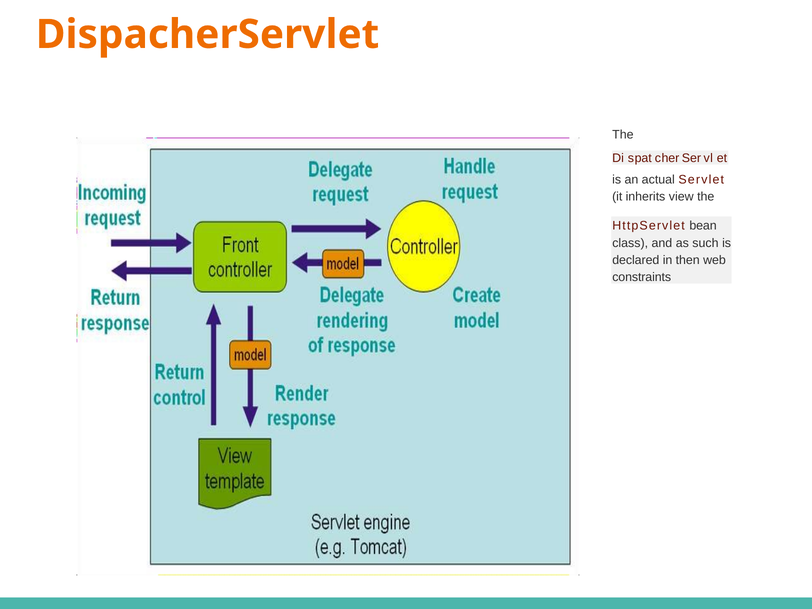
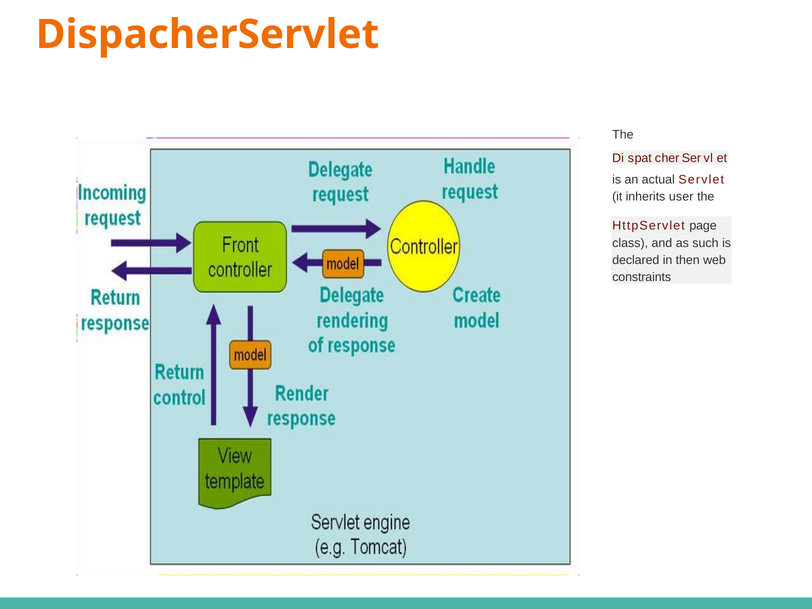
view: view -> user (681, 197)
bean: bean -> page (703, 226)
